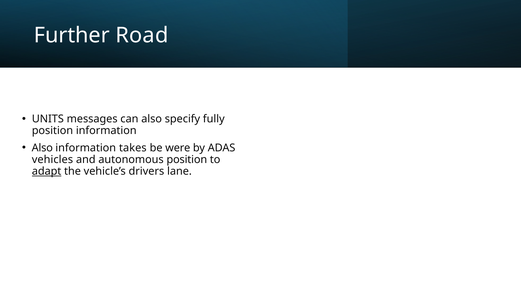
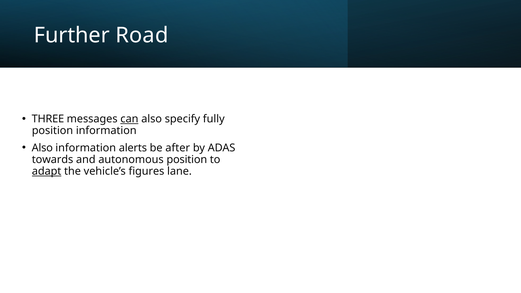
UNITS: UNITS -> THREE (48, 119)
can underline: none -> present (129, 119)
takes: takes -> alerts (133, 148)
were: were -> after (178, 148)
vehicles: vehicles -> towards (53, 160)
drivers: drivers -> figures (146, 171)
